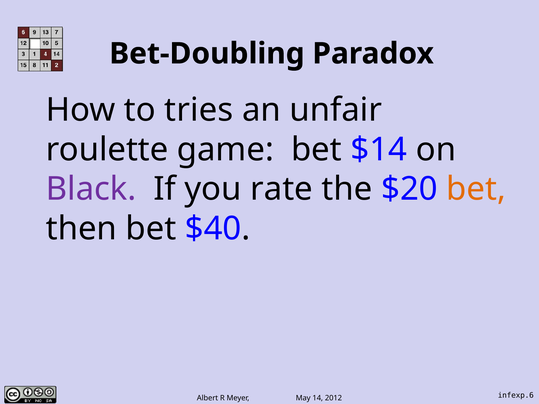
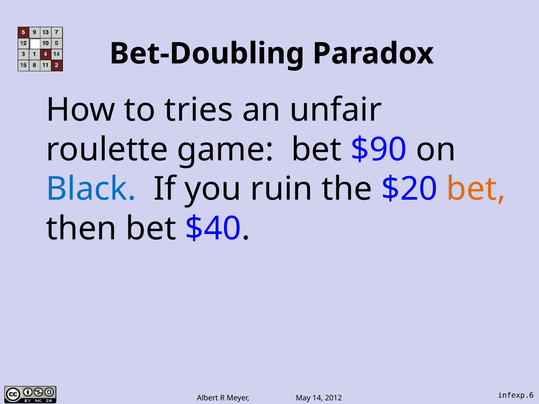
$14: $14 -> $90 (379, 150)
Black colour: purple -> blue (91, 189)
rate: rate -> ruin (282, 189)
